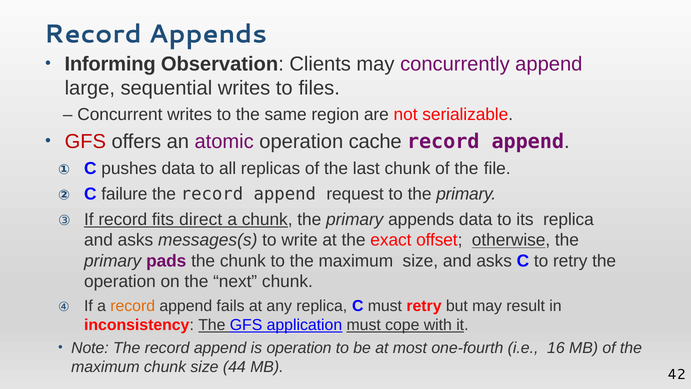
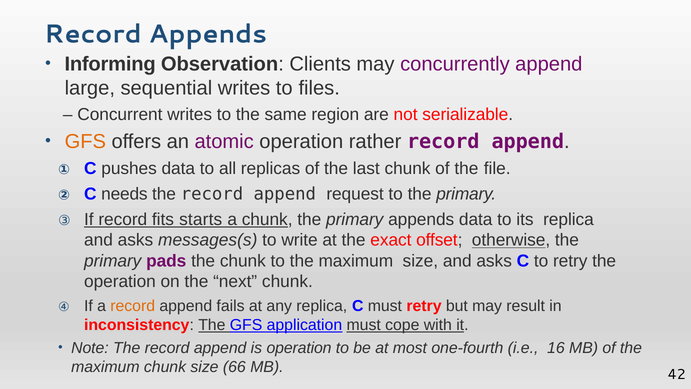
GFS colour: red -> orange (85, 142)
cache: cache -> rather (375, 142)
failure: failure -> needs (124, 194)
direct: direct -> starts (201, 219)
44: 44 -> 66 (234, 367)
